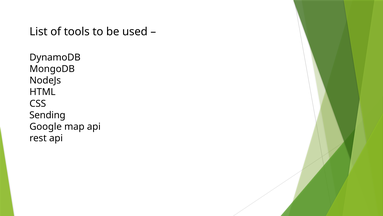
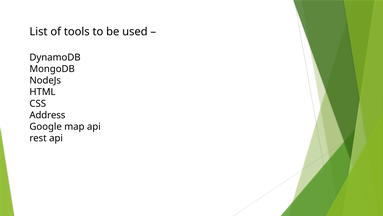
Sending: Sending -> Address (47, 115)
